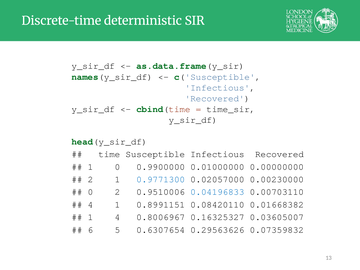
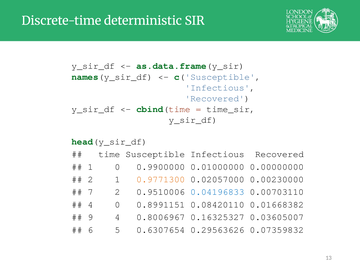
0.9771300 colour: blue -> orange (161, 179)
0: 0 -> 7 (90, 192)
4 1: 1 -> 0 (117, 205)
1: 1 -> 9 (90, 217)
